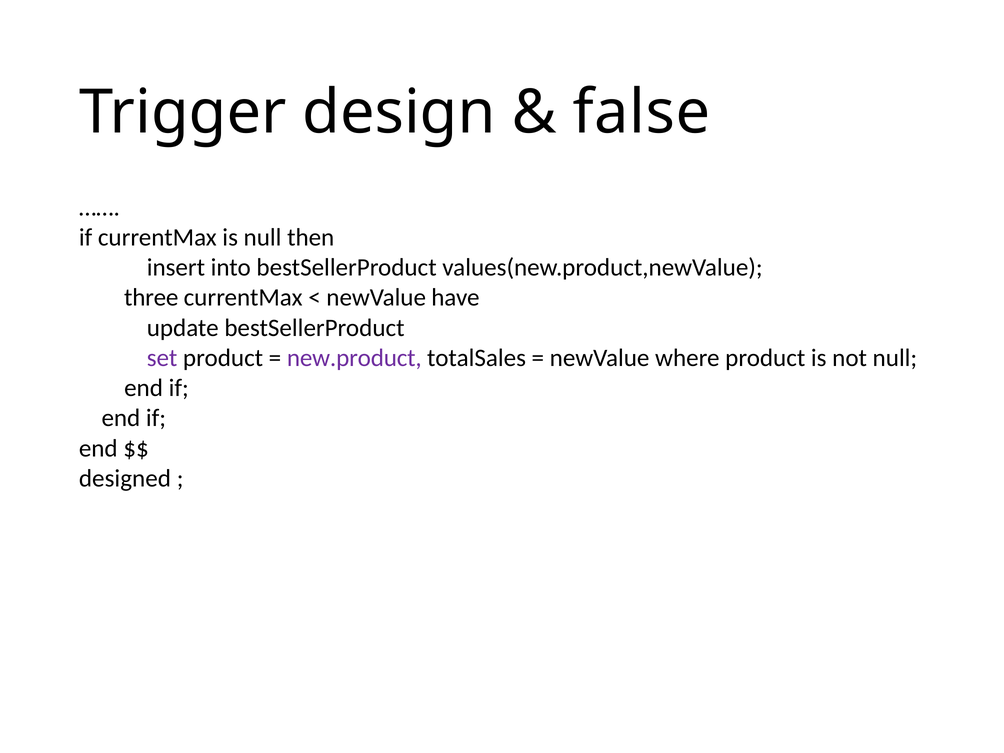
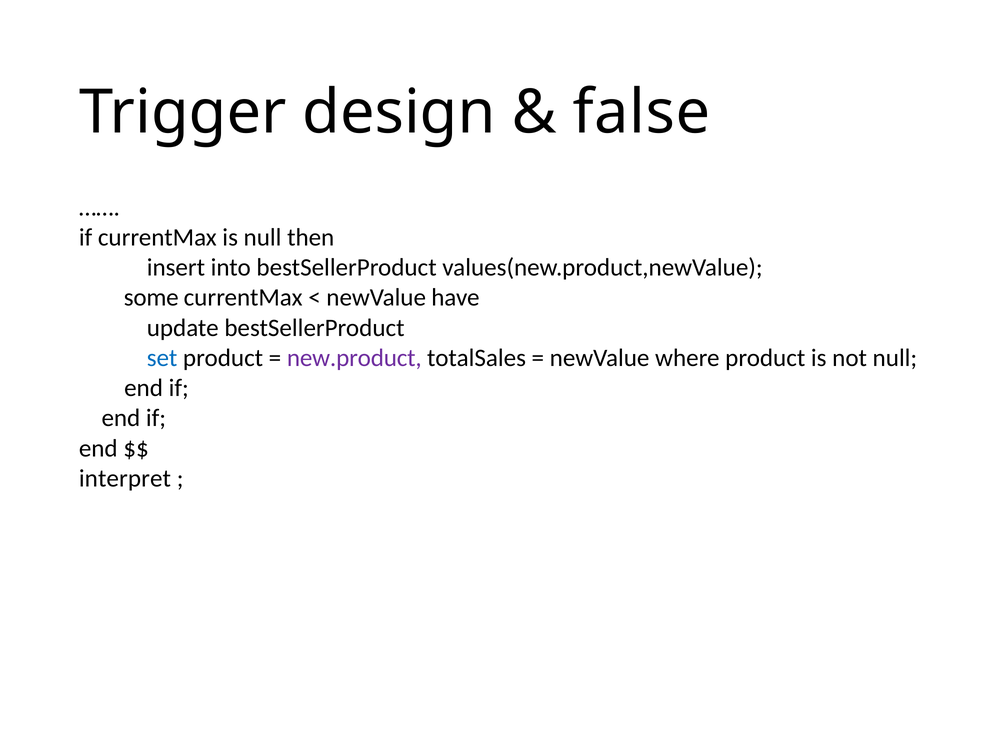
three: three -> some (151, 298)
set colour: purple -> blue (162, 358)
designed: designed -> interpret (125, 478)
